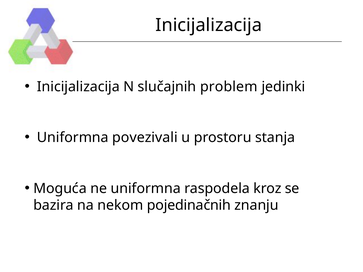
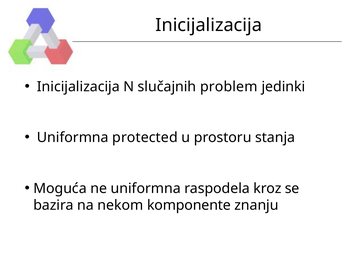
povezivali: povezivali -> protected (145, 138)
pojedinačnih: pojedinačnih -> komponente (189, 206)
